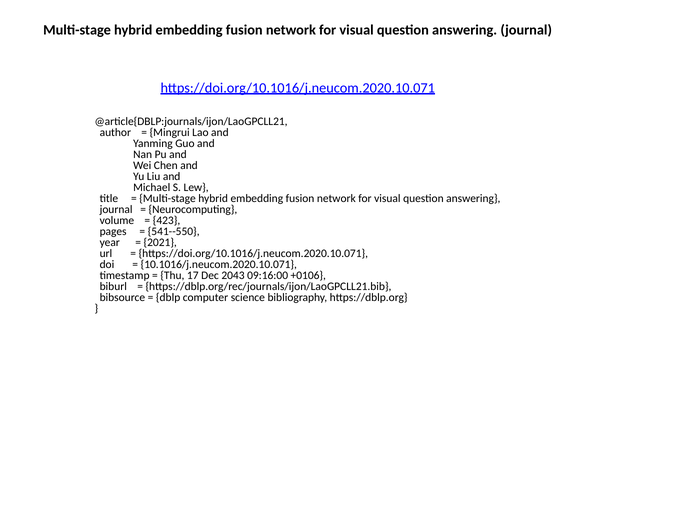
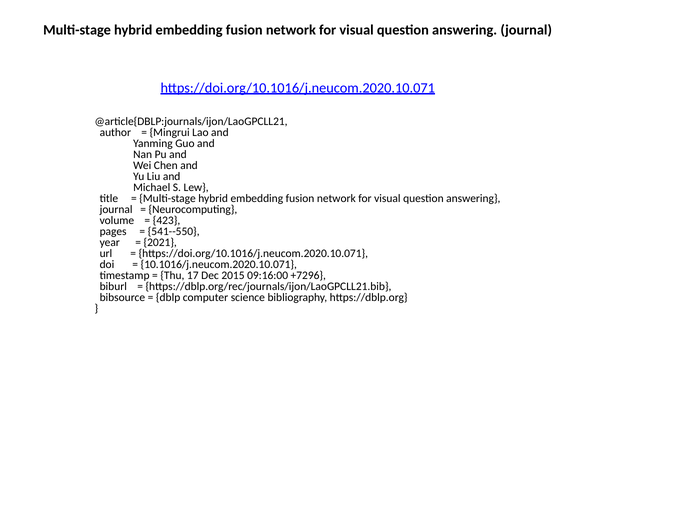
2043: 2043 -> 2015 (233, 275)
+0106: +0106 -> +7296 (308, 275)
